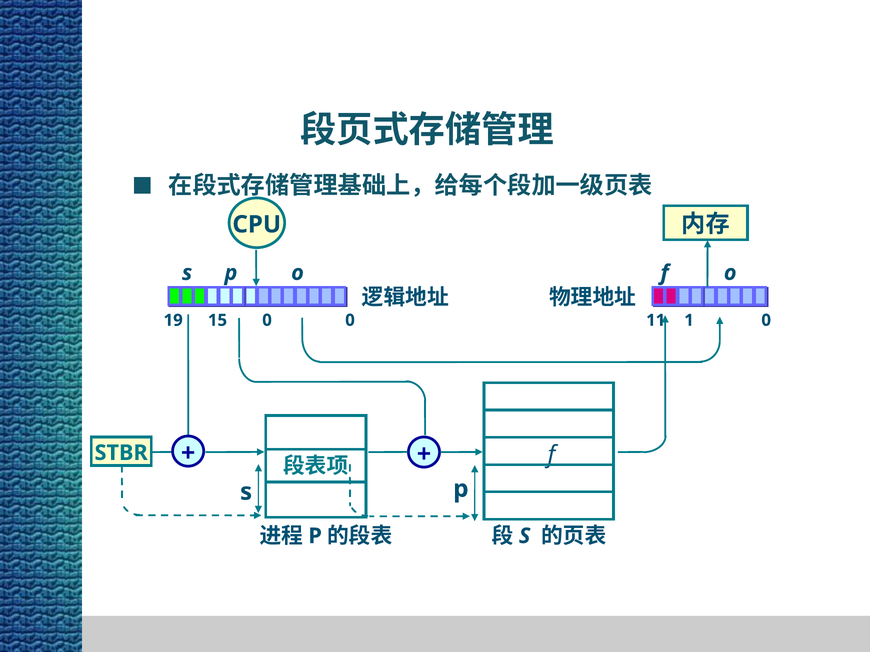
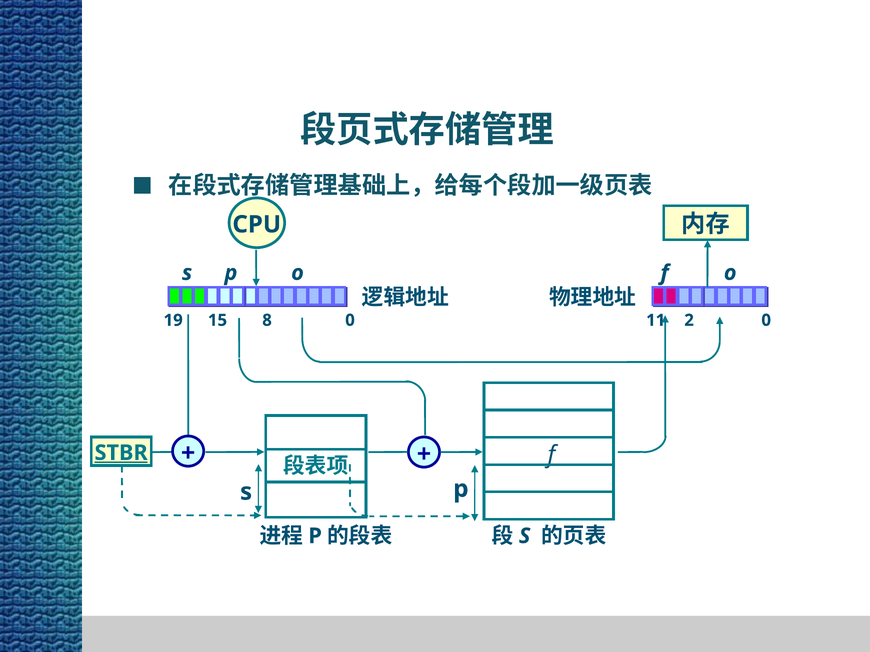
19 0: 0 -> 8 (267, 320)
1: 1 -> 2 (689, 320)
STBR underline: none -> present (121, 453)
